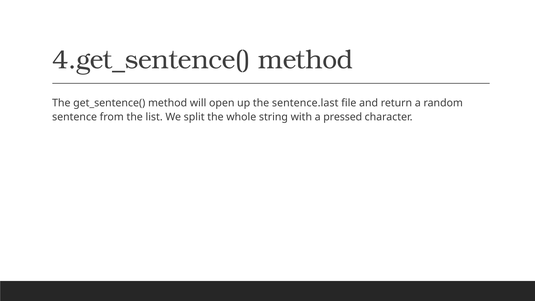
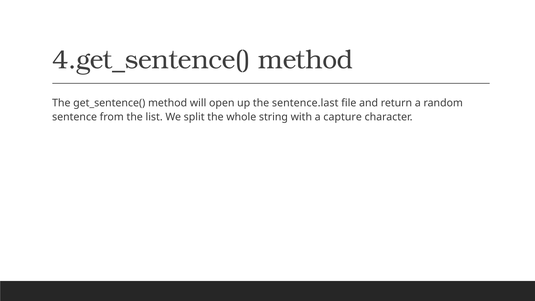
pressed: pressed -> capture (343, 117)
